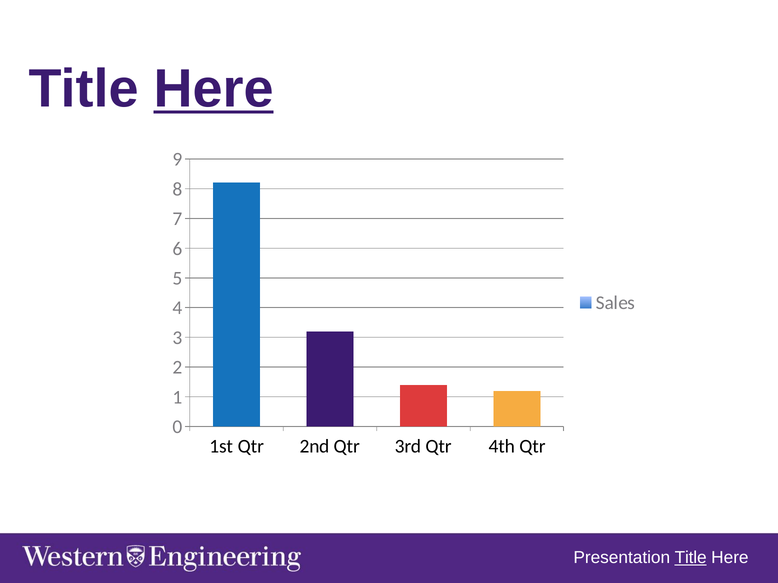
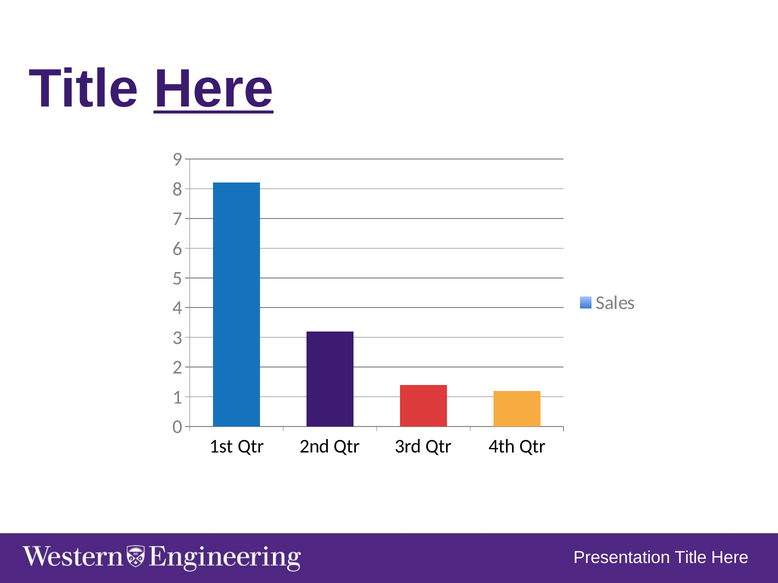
Title underline: present -> none (691, 558)
